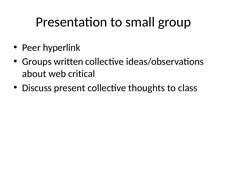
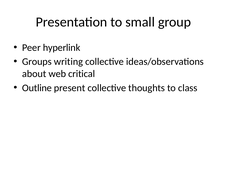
written: written -> writing (68, 62)
Discuss: Discuss -> Outline (37, 88)
